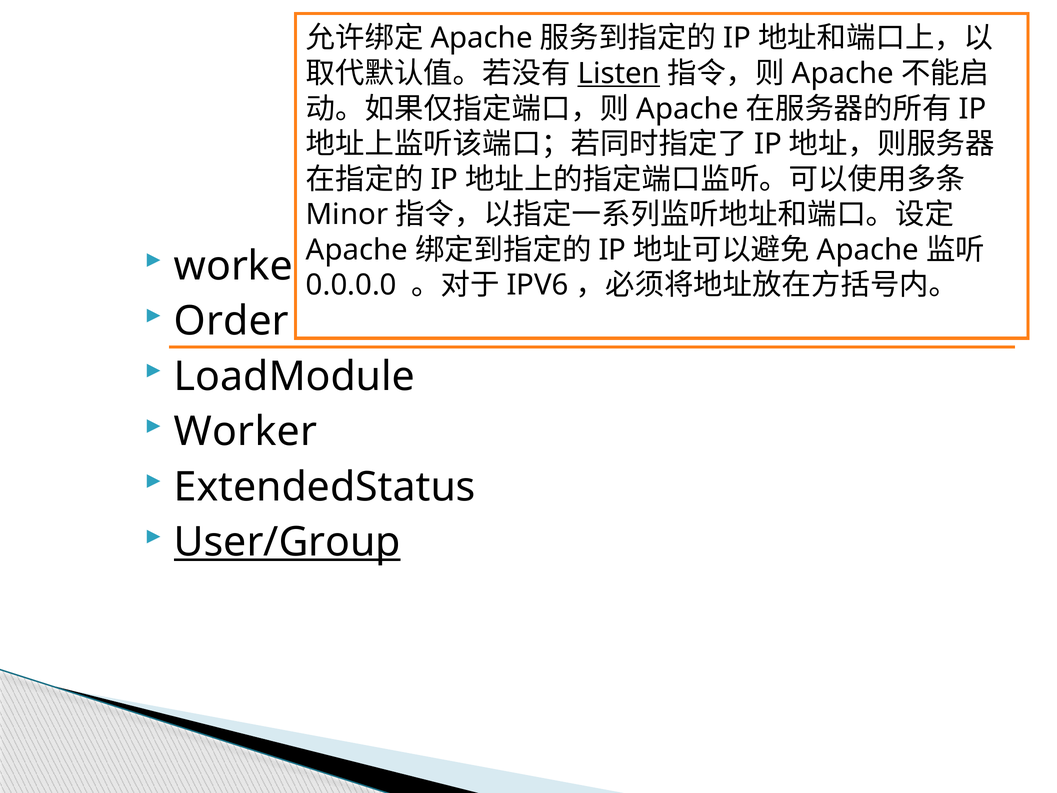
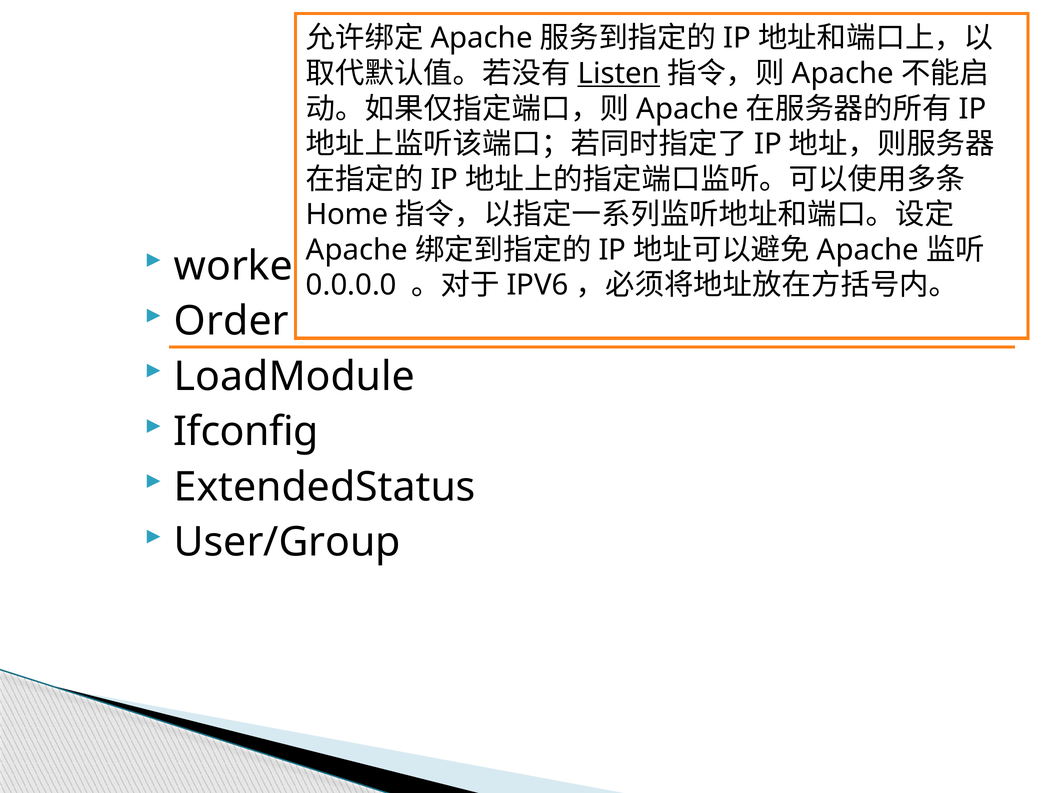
Minor: Minor -> Home (347, 215)
Worker: Worker -> Ifconfig (246, 432)
User/Group underline: present -> none (287, 542)
